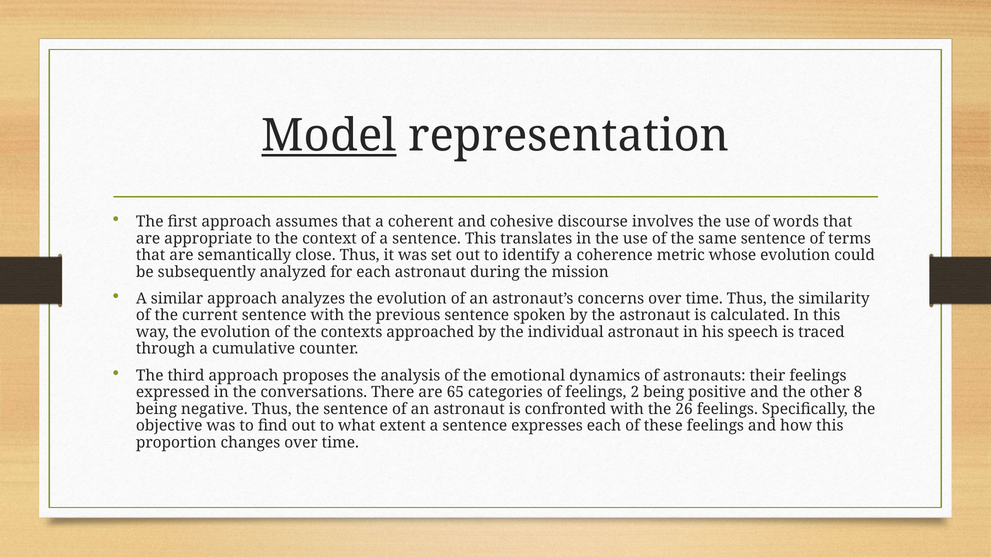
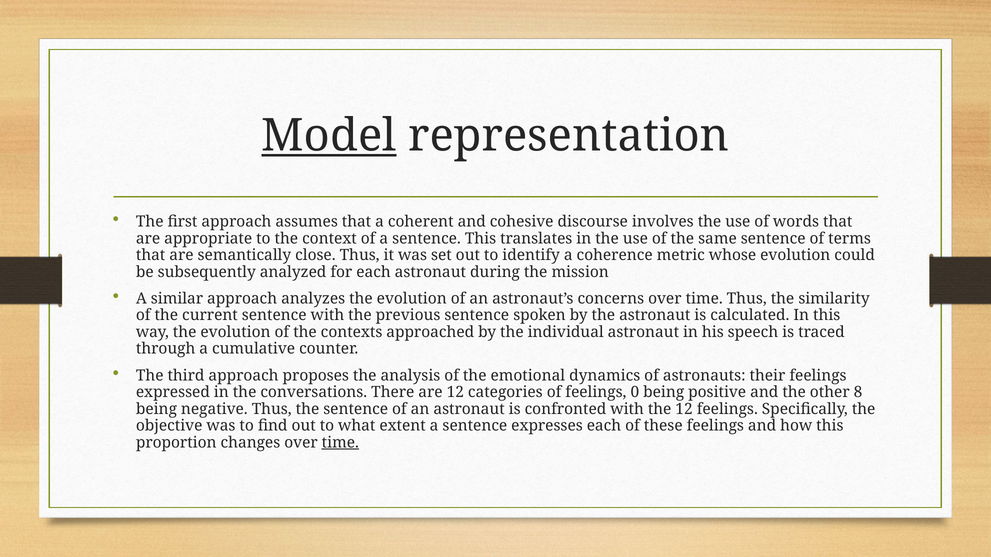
are 65: 65 -> 12 (455, 393)
2: 2 -> 0 (635, 393)
the 26: 26 -> 12 (684, 409)
time underline: none -> present (340, 443)
